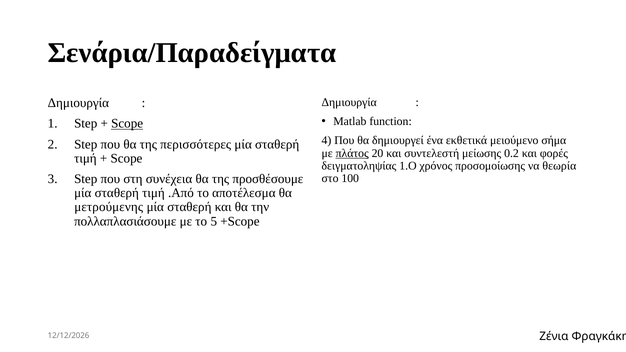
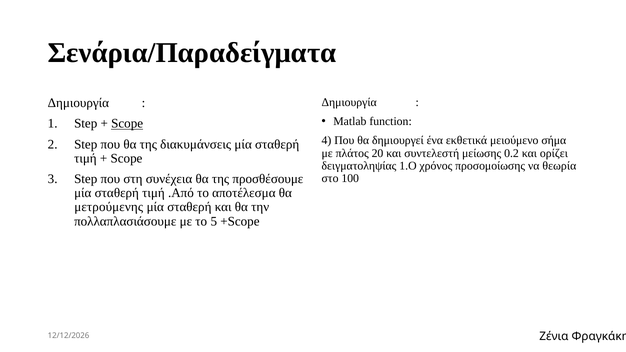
περισσότερες: περισσότερες -> διακυμάνσεις (196, 144)
πλάτος underline: present -> none (352, 153)
φορές: φορές -> ορίζει (554, 153)
